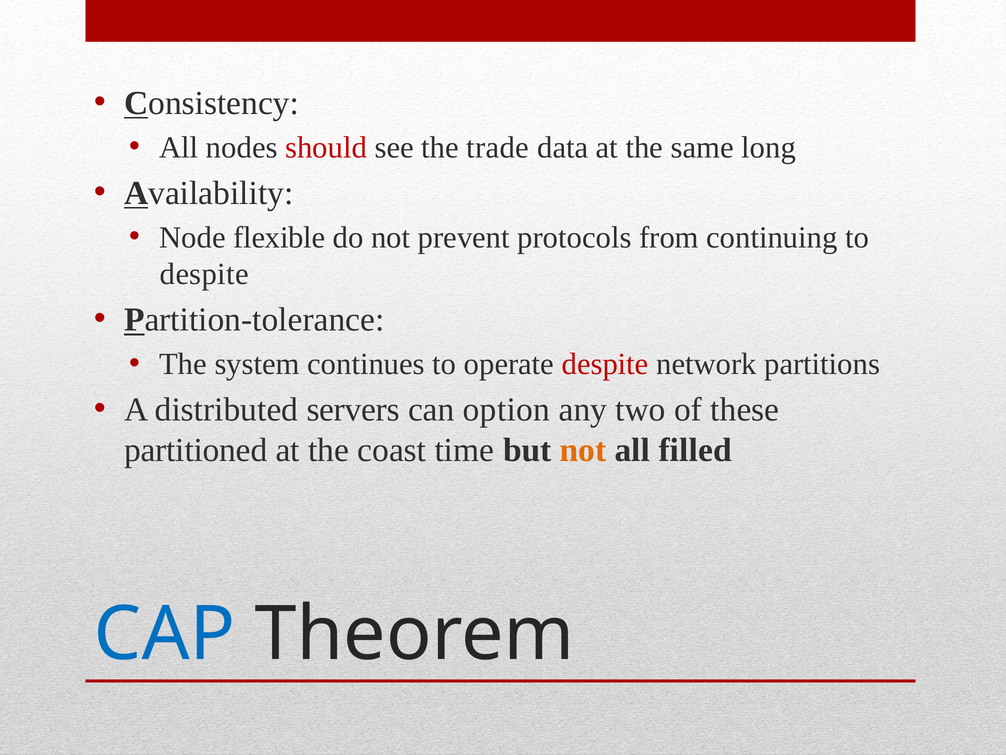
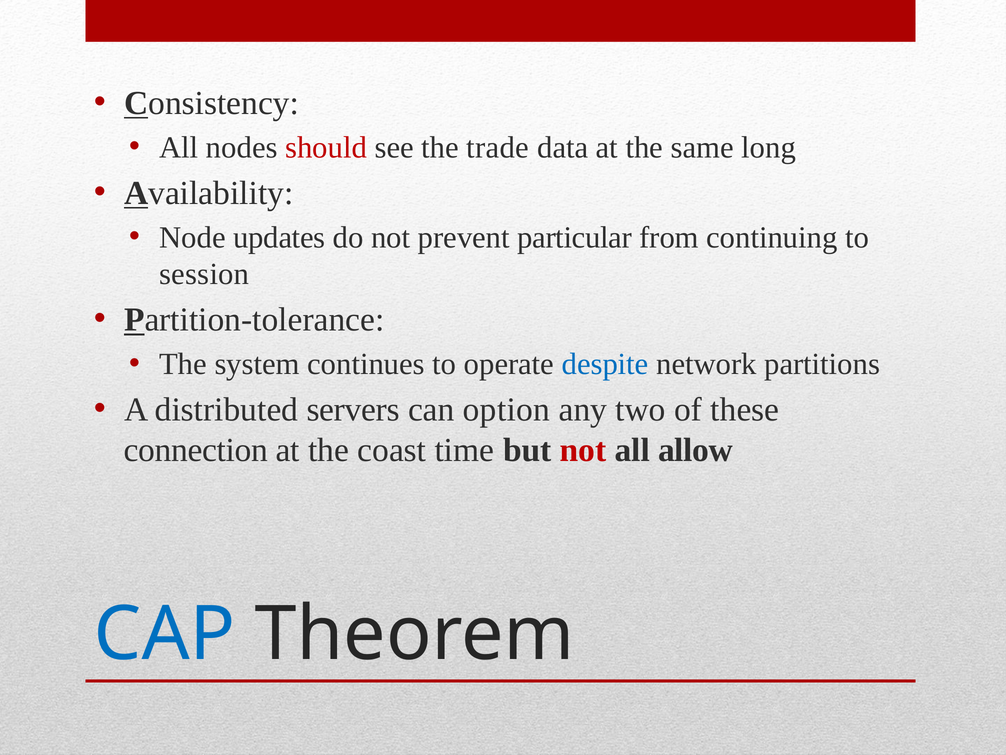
flexible: flexible -> updates (279, 237)
protocols: protocols -> particular (575, 237)
despite: despite -> session (204, 274)
despite colour: red -> blue (605, 364)
partitioned: partitioned -> connection (196, 450)
not colour: orange -> red (583, 450)
filled: filled -> allow (696, 450)
